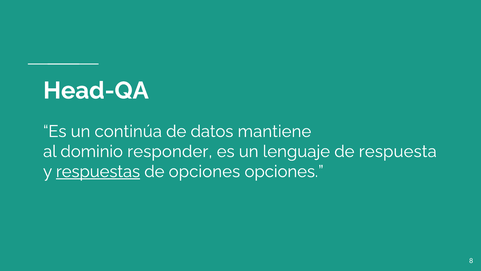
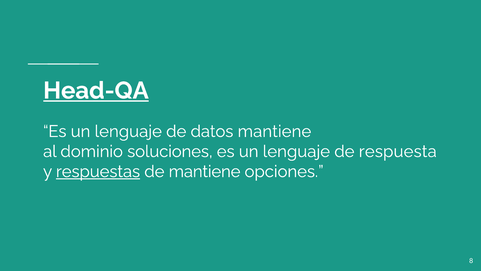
Head-QA underline: none -> present (96, 90)
continúa: continúa -> lenguaje (128, 131)
responder: responder -> soluciones (170, 151)
de opciones: opciones -> mantiene (205, 171)
